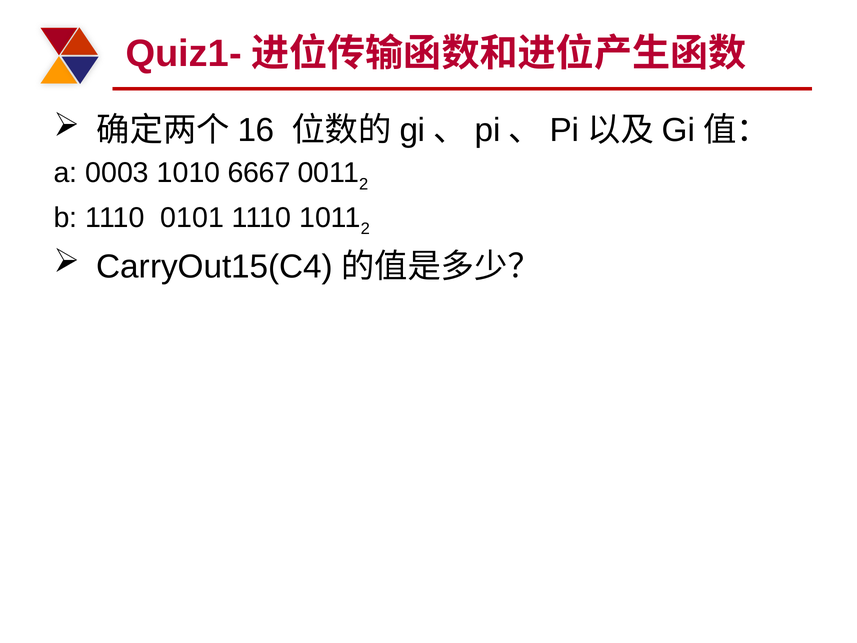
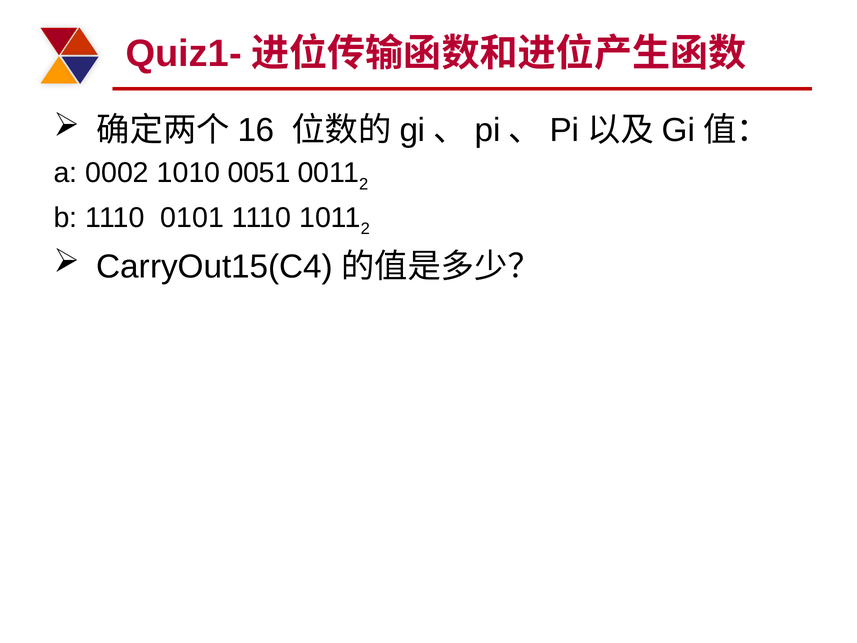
0003: 0003 -> 0002 (117, 173)
6667: 6667 -> 0051 (259, 173)
